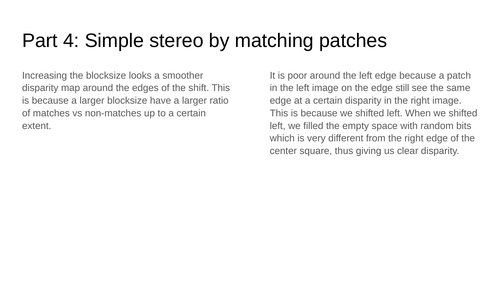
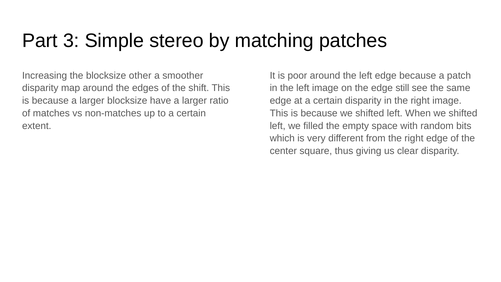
4: 4 -> 3 (71, 41)
looks: looks -> other (140, 75)
